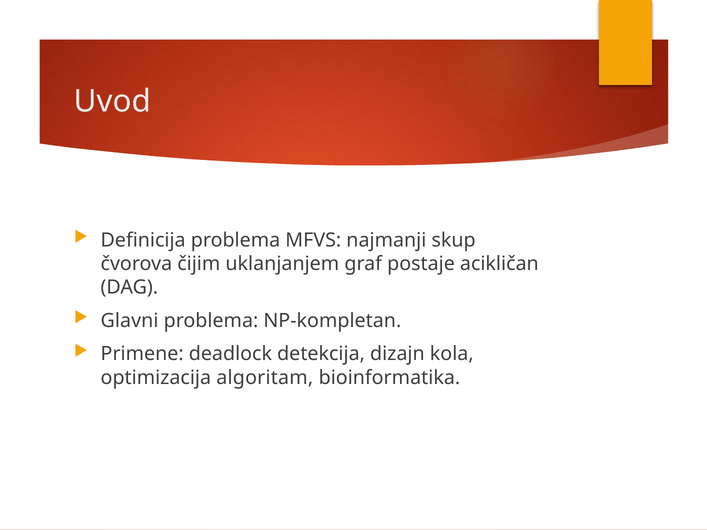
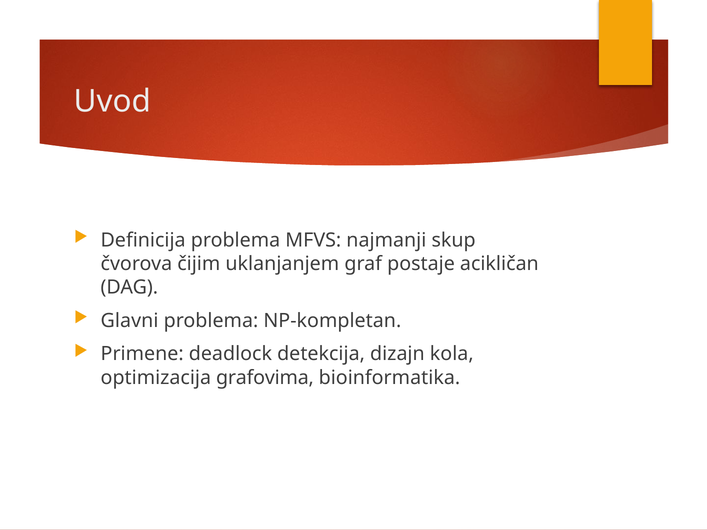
algoritam: algoritam -> grafovima (265, 378)
